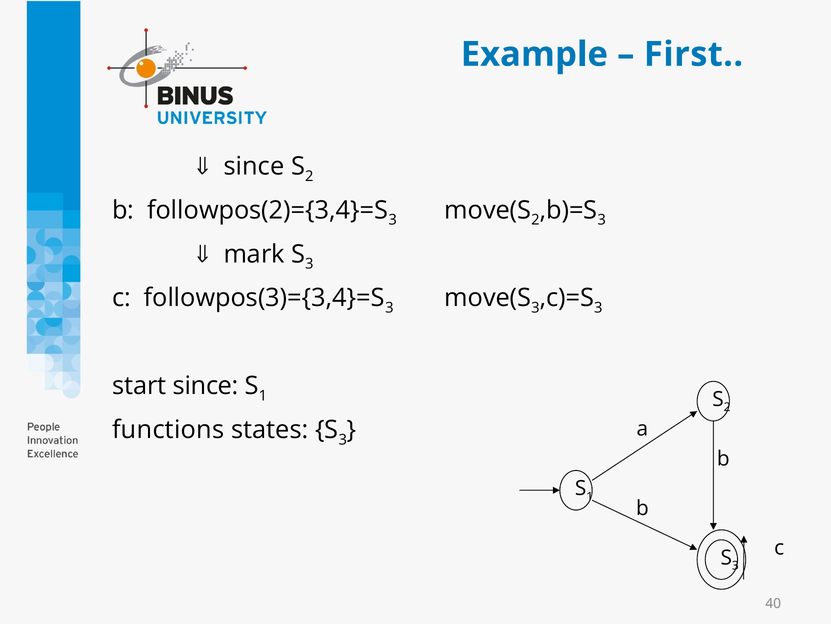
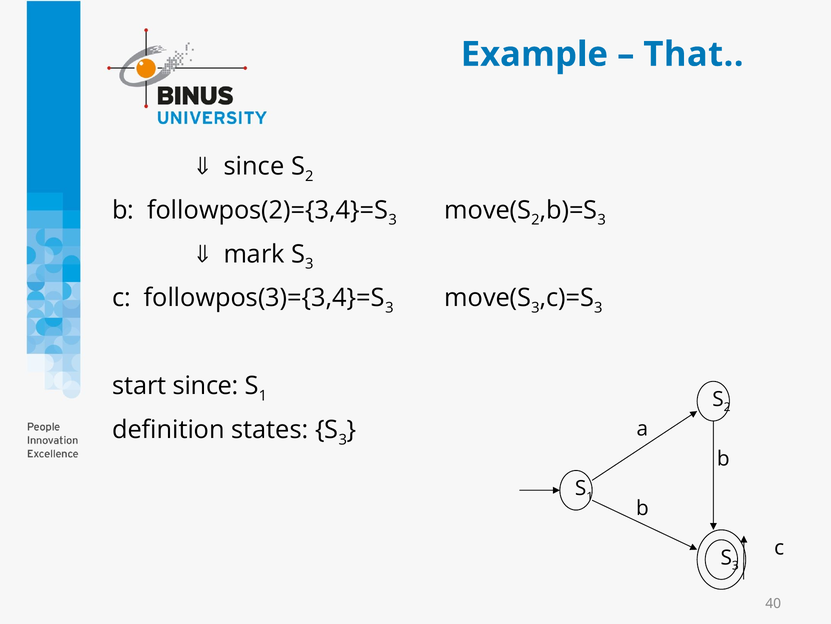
First: First -> That (694, 54)
functions: functions -> definition (168, 429)
